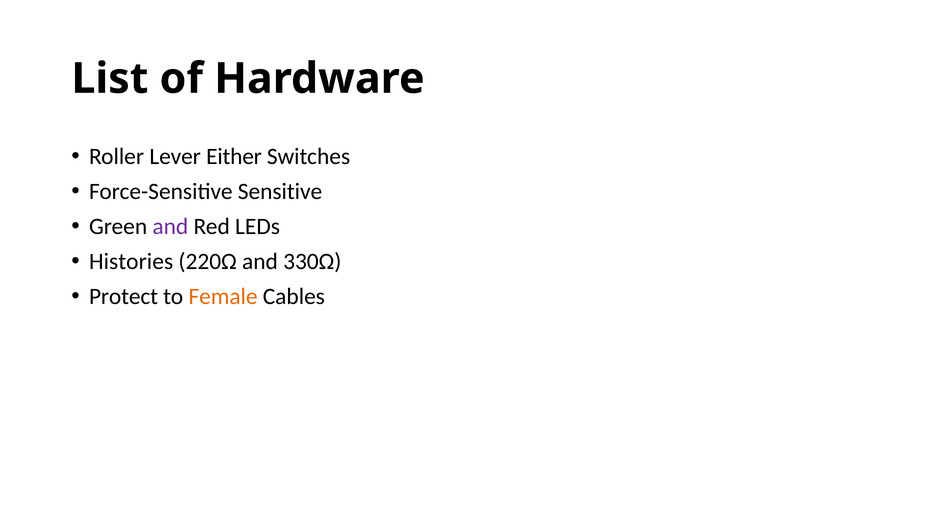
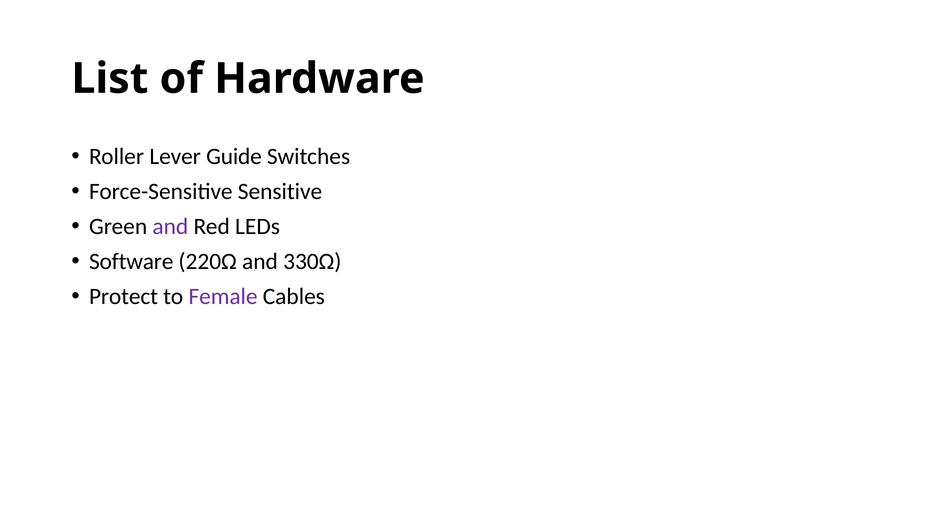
Either: Either -> Guide (234, 156)
Histories: Histories -> Software (131, 261)
Female colour: orange -> purple (223, 297)
